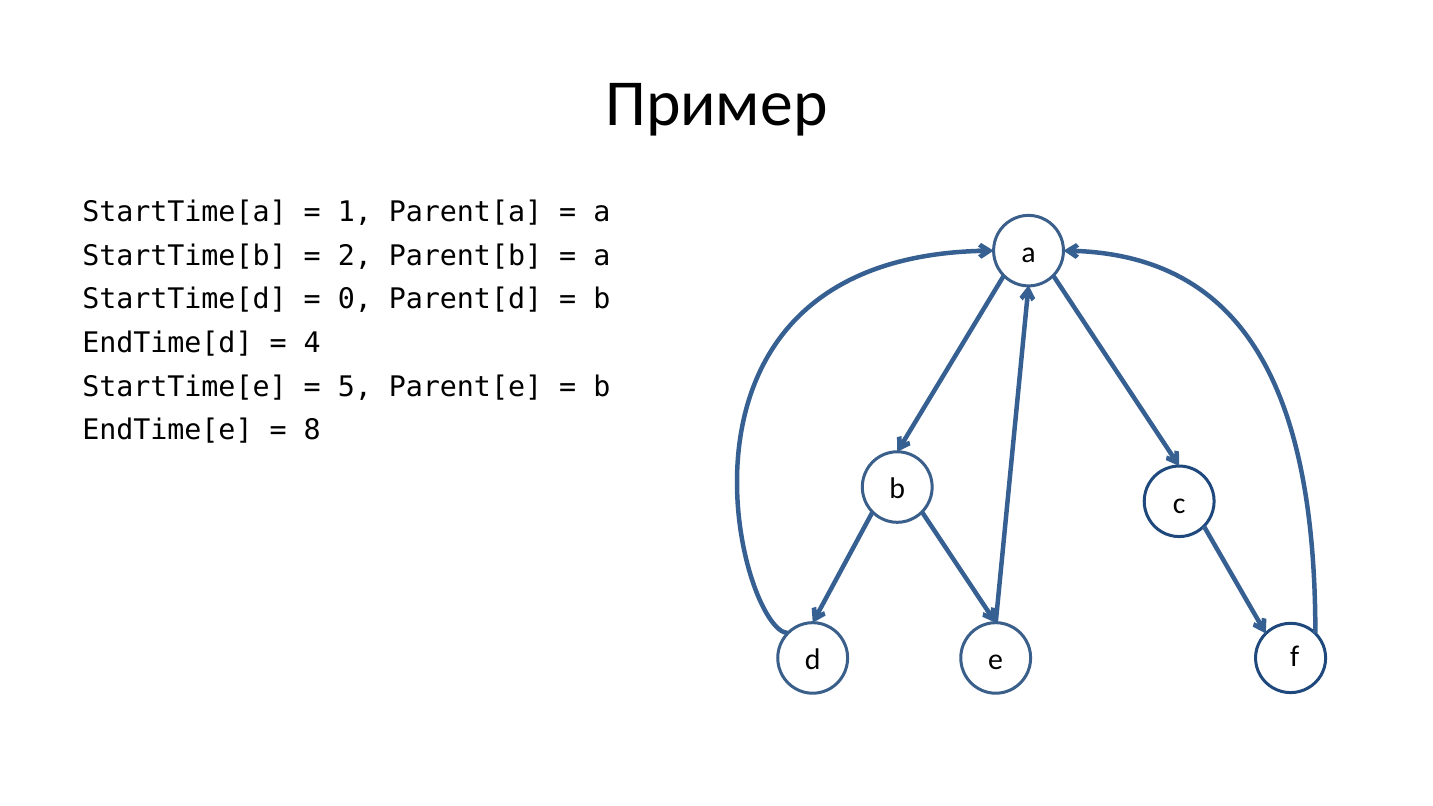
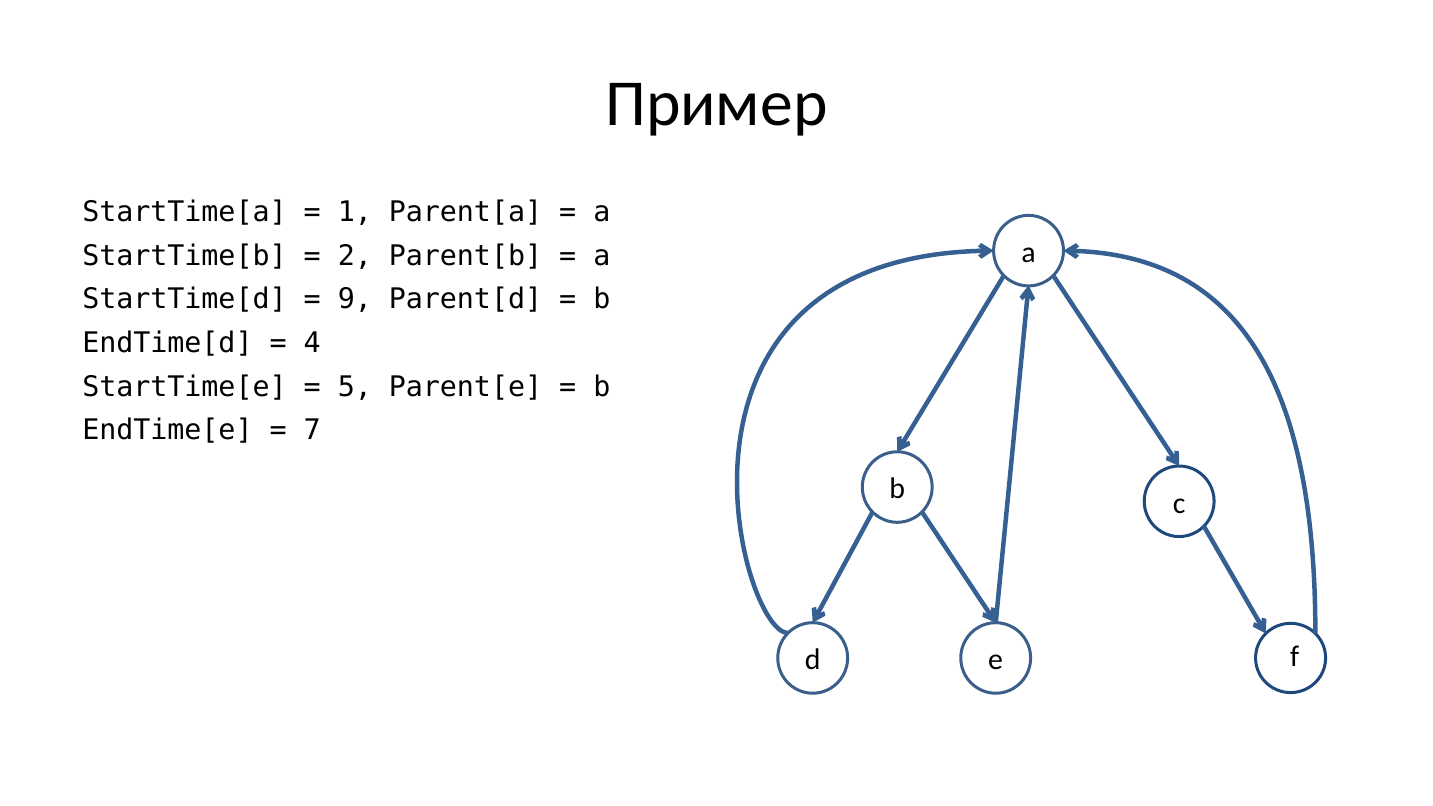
0: 0 -> 9 (355, 300)
8: 8 -> 7 (312, 430)
